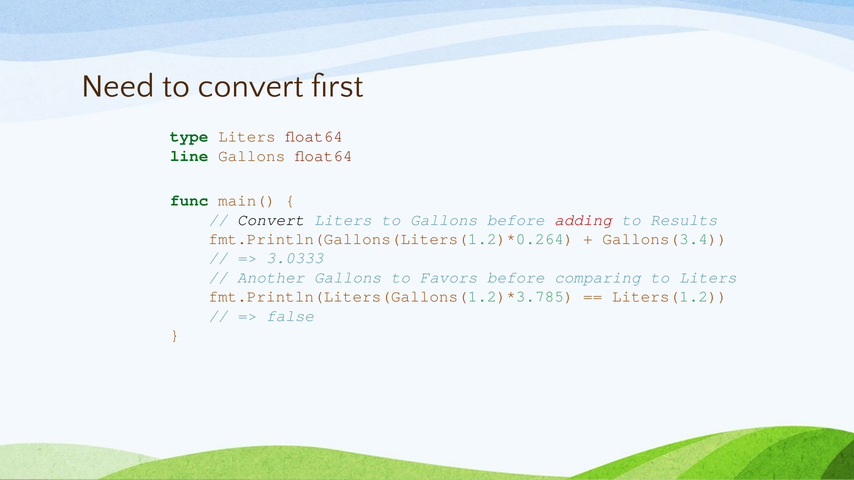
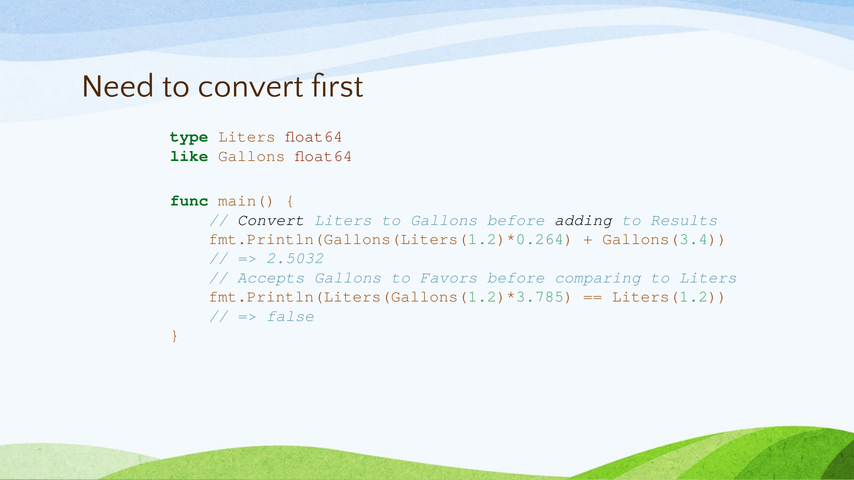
line: line -> like (189, 156)
adding colour: red -> black (583, 220)
3.0333: 3.0333 -> 2.5032 (295, 258)
Another: Another -> Accepts (271, 278)
